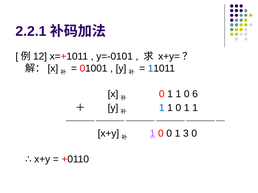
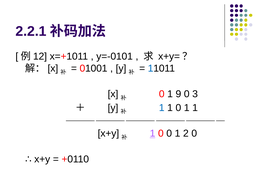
1: 1 -> 9 (178, 94)
6: 6 -> 3 (195, 94)
3: 3 -> 2 (186, 134)
